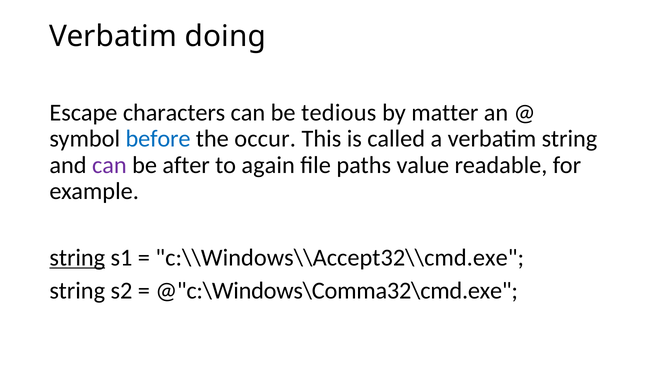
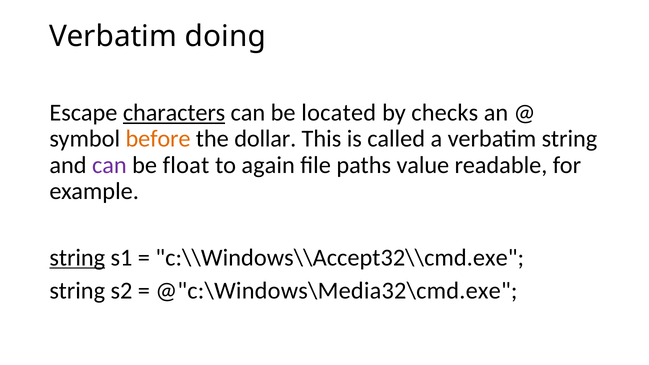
characters underline: none -> present (174, 113)
tedious: tedious -> located (339, 113)
matter: matter -> checks (445, 113)
before colour: blue -> orange (158, 139)
occur: occur -> dollar (265, 139)
after: after -> float (186, 165)
@"c:\Windows\Comma32\cmd.exe: @"c:\Windows\Comma32\cmd.exe -> @"c:\Windows\Media32\cmd.exe (336, 291)
